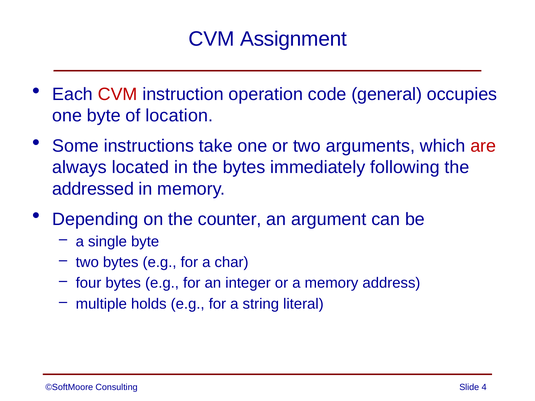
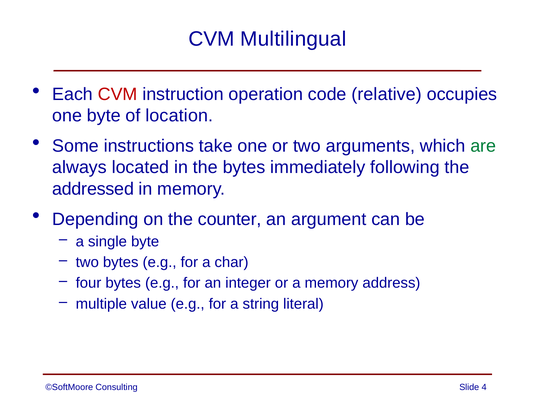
Assignment: Assignment -> Multilingual (293, 39)
general: general -> relative (387, 94)
are colour: red -> green (483, 146)
holds: holds -> value (149, 304)
